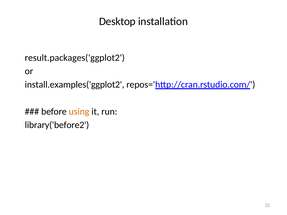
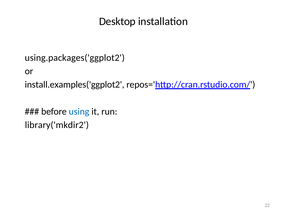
result.packages('ggplot2: result.packages('ggplot2 -> using.packages('ggplot2 (75, 58)
using colour: orange -> blue (79, 112)
library('before2: library('before2 -> library('mkdir2 (57, 125)
